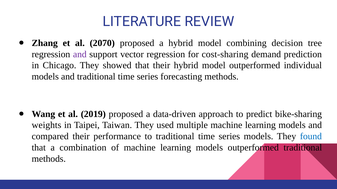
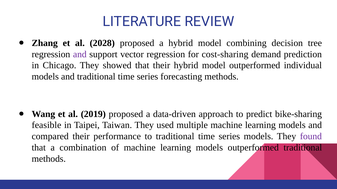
2070: 2070 -> 2028 (102, 43)
weights: weights -> feasible (47, 126)
found colour: blue -> purple (311, 137)
